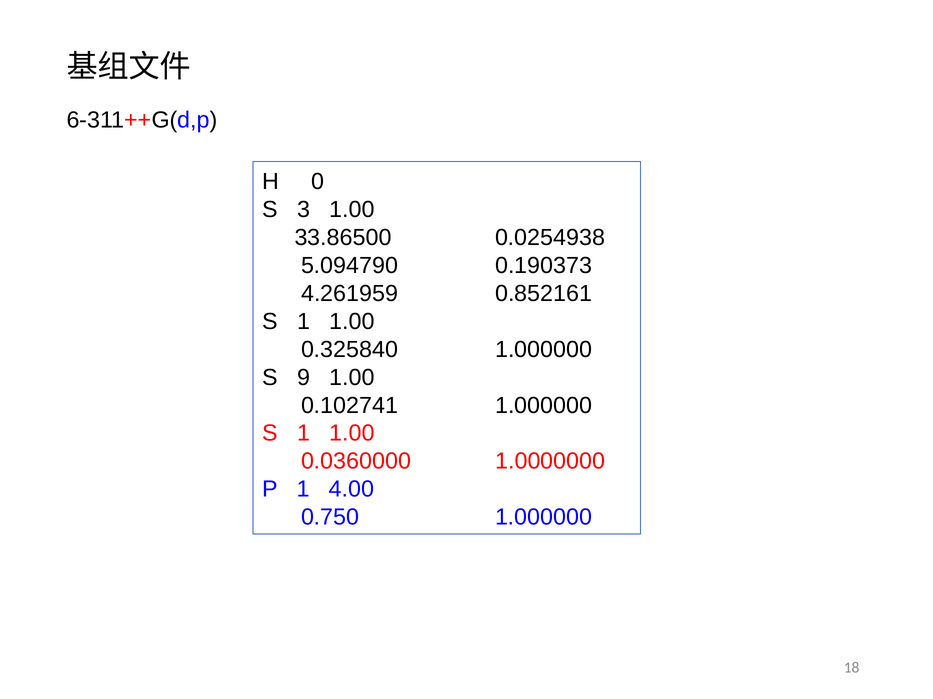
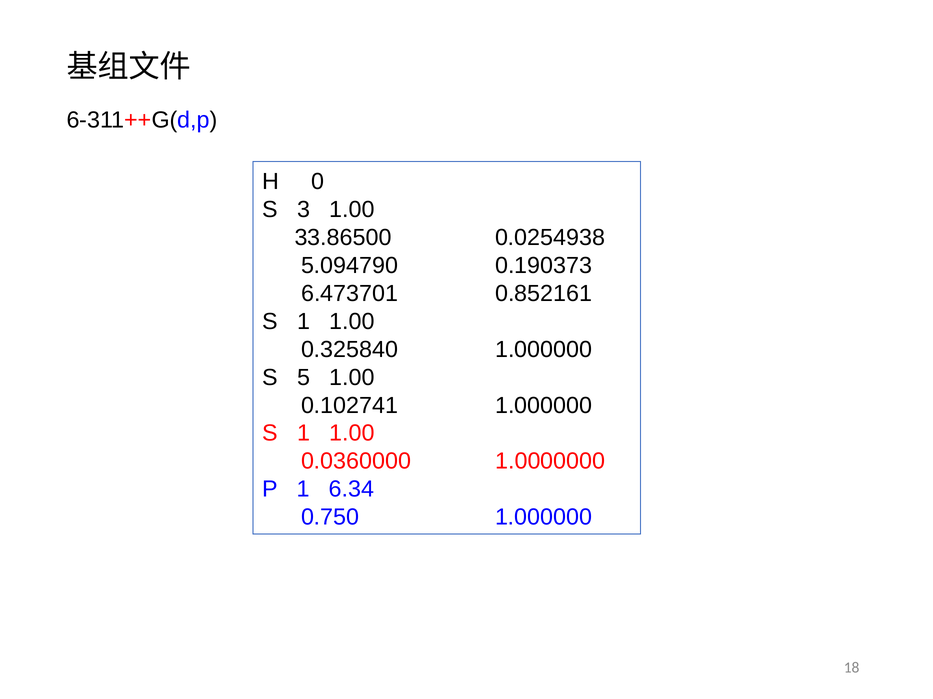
4.261959: 4.261959 -> 6.473701 (350, 294)
9: 9 -> 5 (304, 378)
4.00: 4.00 -> 6.34 (352, 490)
